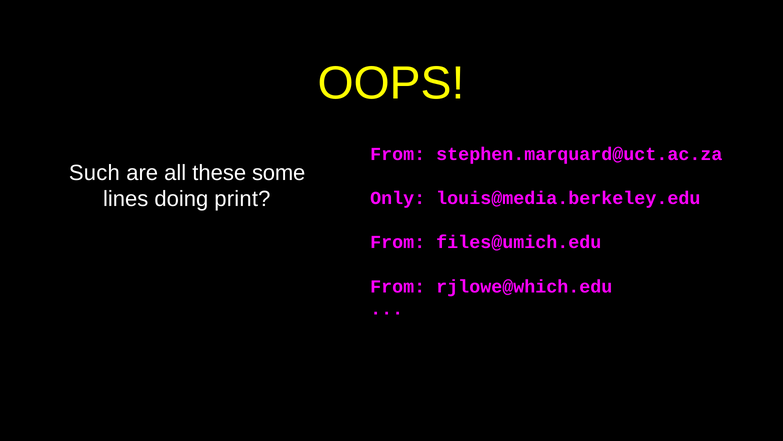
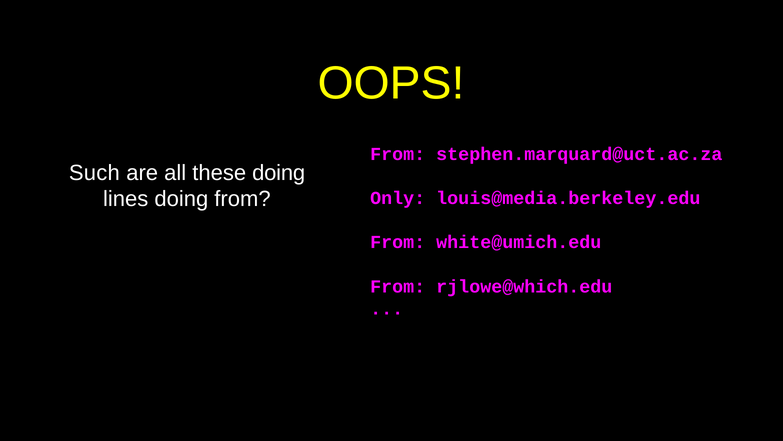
these some: some -> doing (279, 173)
doing print: print -> from (242, 199)
files@umich.edu: files@umich.edu -> white@umich.edu (519, 242)
